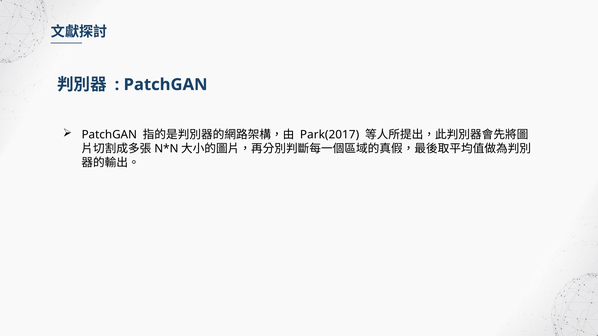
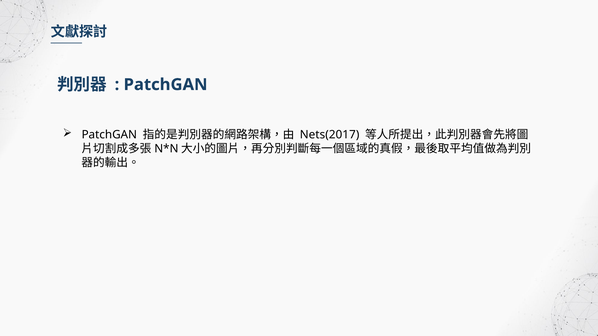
Park(2017: Park(2017 -> Nets(2017 (330, 135)
